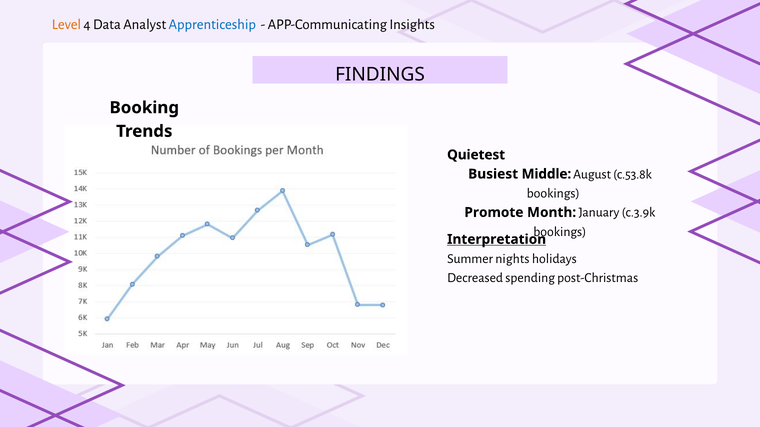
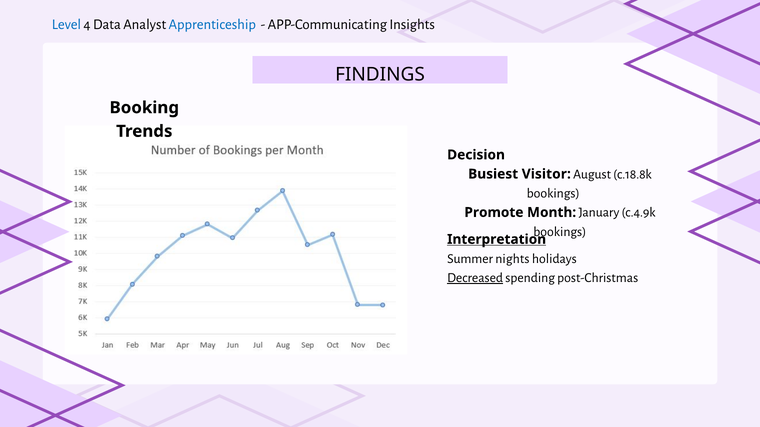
Level colour: orange -> blue (67, 24)
Quietest: Quietest -> Decision (476, 155)
Middle: Middle -> Visitor (546, 174)
c.53.8k: c.53.8k -> c.18.8k (632, 174)
c.3.9k: c.3.9k -> c.4.9k (639, 213)
Decreased underline: none -> present (475, 278)
